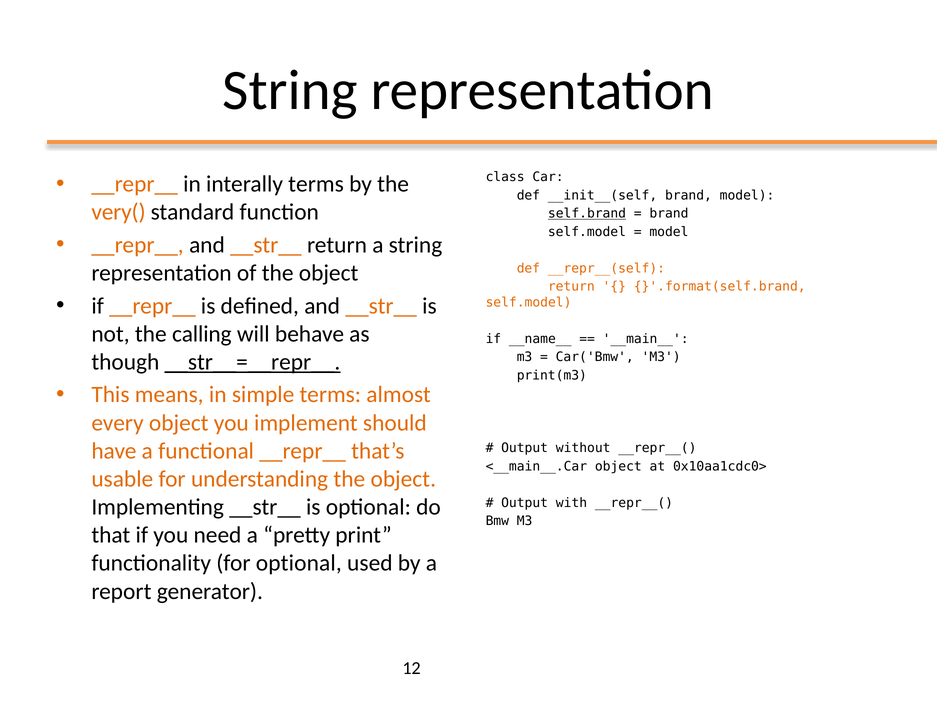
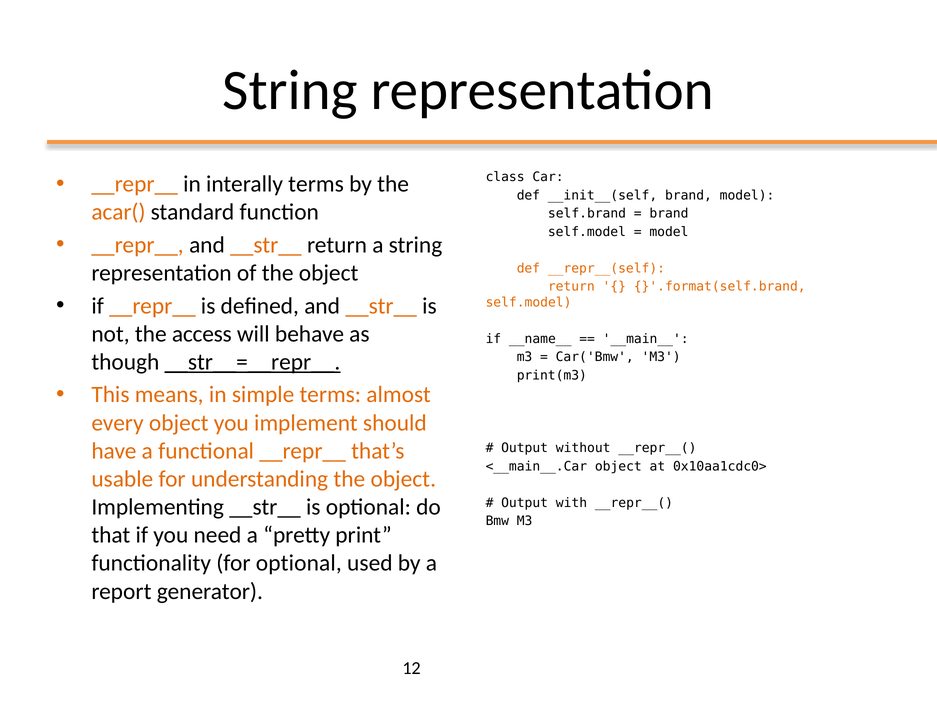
very(: very( -> acar( (118, 212)
self.brand underline: present -> none (587, 214)
calling: calling -> access (202, 334)
